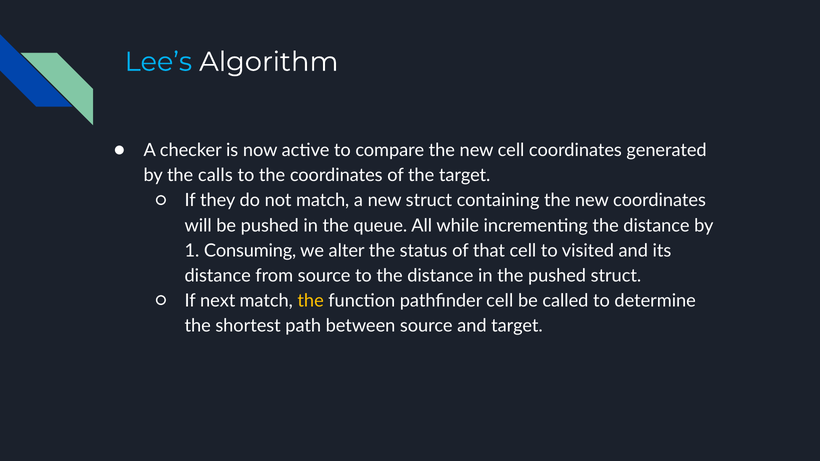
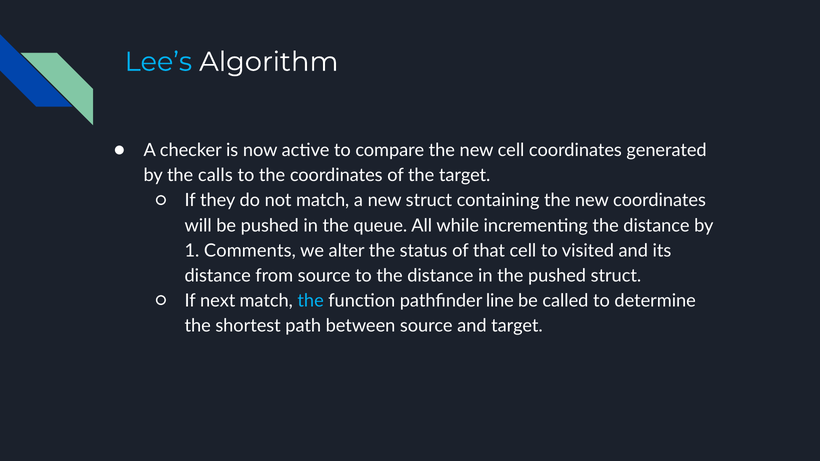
Consuming: Consuming -> Comments (250, 251)
the colour: yellow -> light blue (311, 301)
pathfinder cell: cell -> line (500, 301)
